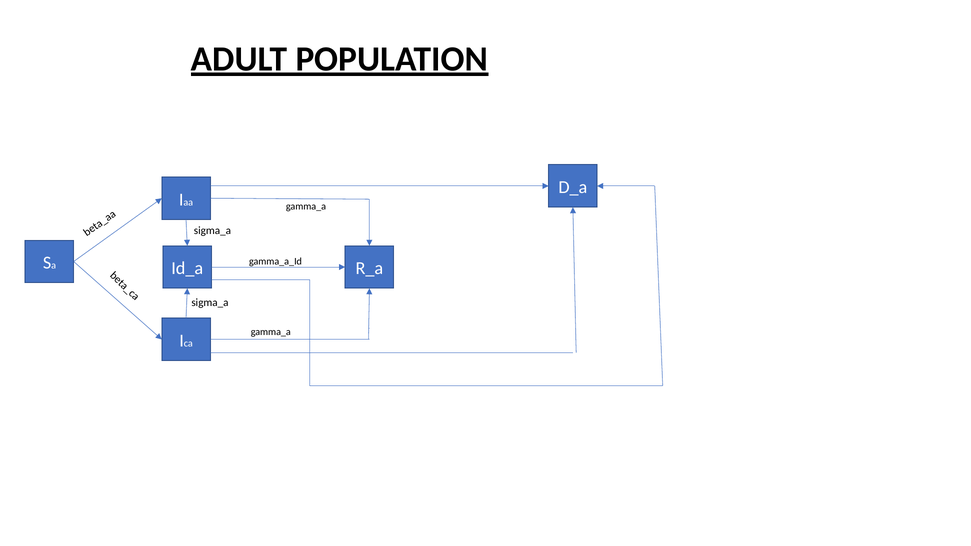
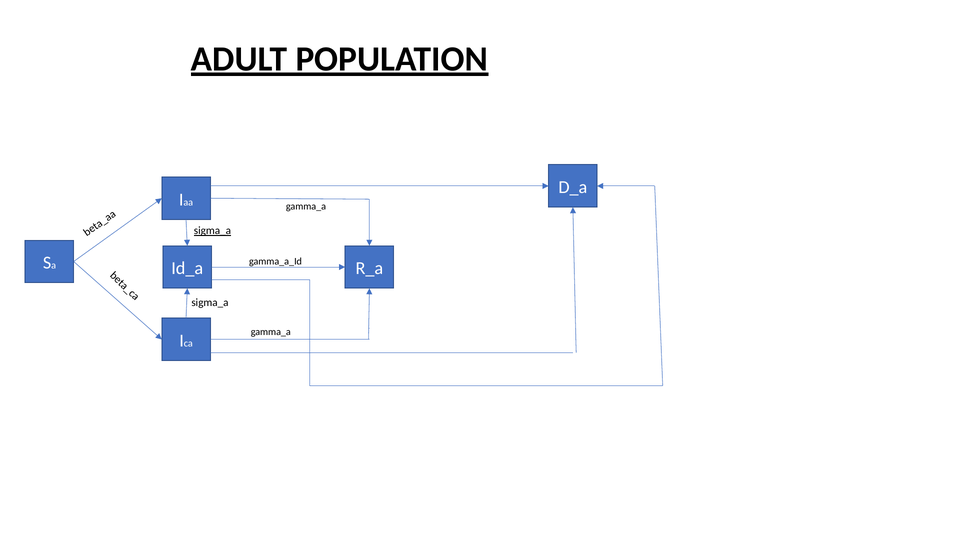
sigma_a underline: none -> present (212, 231)
